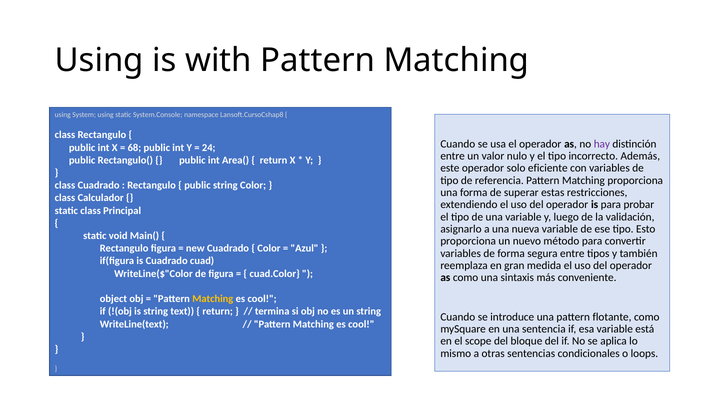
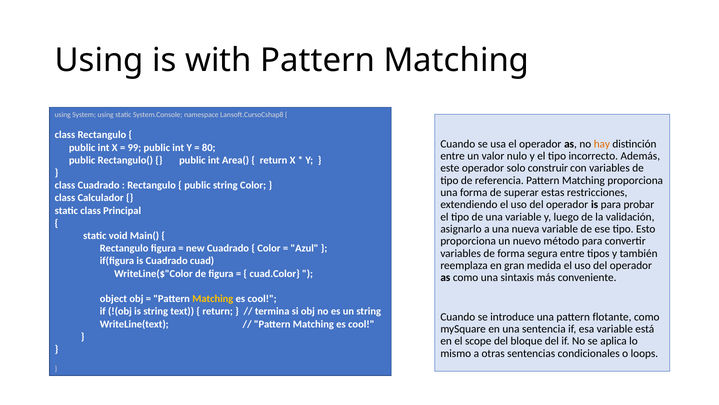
hay colour: purple -> orange (602, 144)
68: 68 -> 99 (134, 147)
24: 24 -> 80 (209, 147)
eficiente: eficiente -> construir (548, 168)
